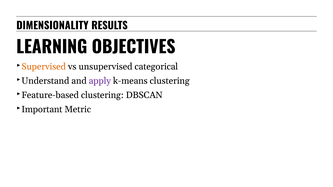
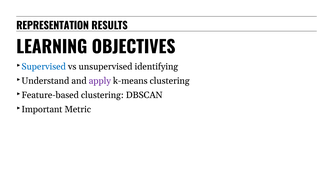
DIMENSIONALITY: DIMENSIONALITY -> REPRESENTATION (53, 26)
Supervised colour: orange -> blue (44, 67)
categorical: categorical -> identifying (156, 67)
